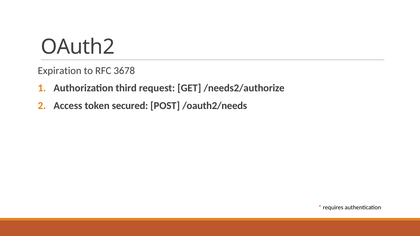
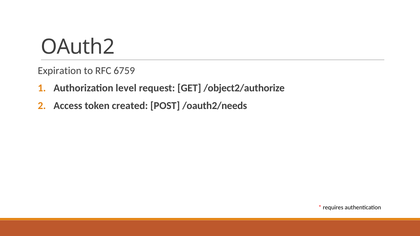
3678: 3678 -> 6759 (124, 71)
third: third -> level (126, 88)
/needs2/authorize: /needs2/authorize -> /object2/authorize (244, 88)
secured: secured -> created (130, 106)
